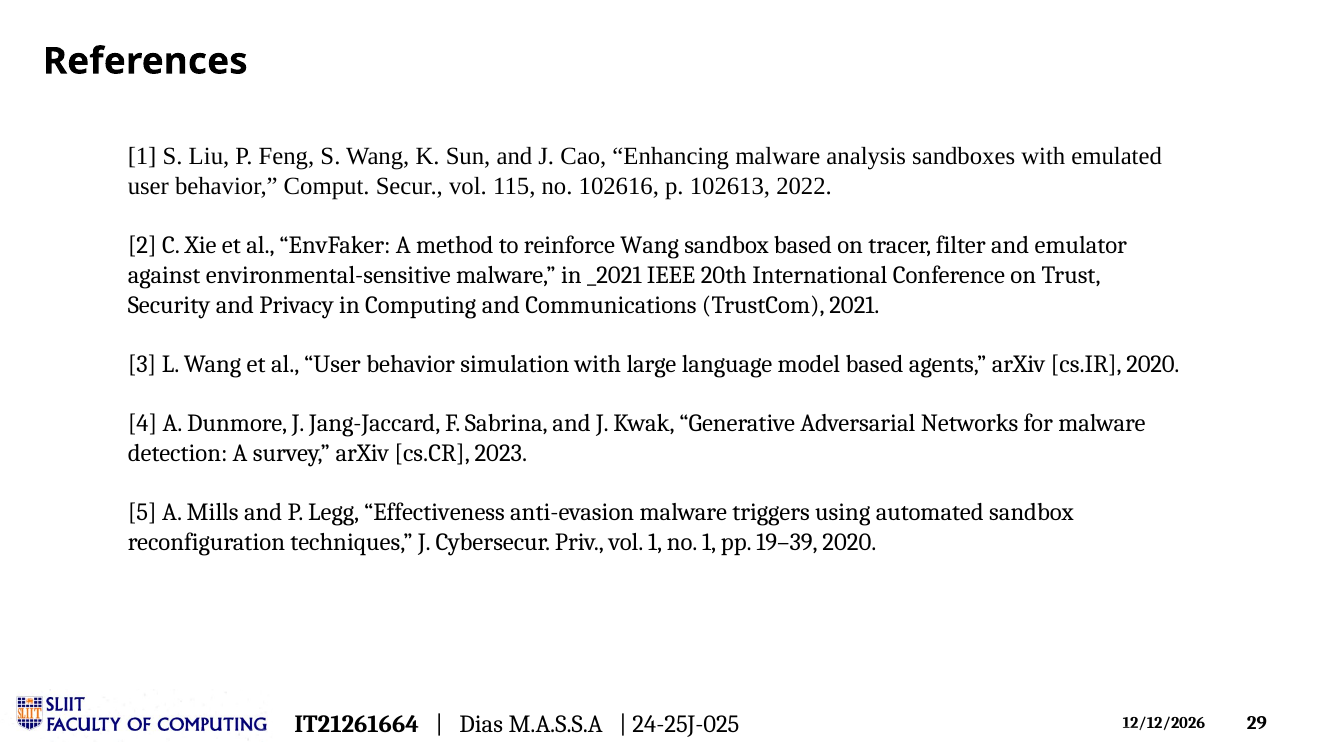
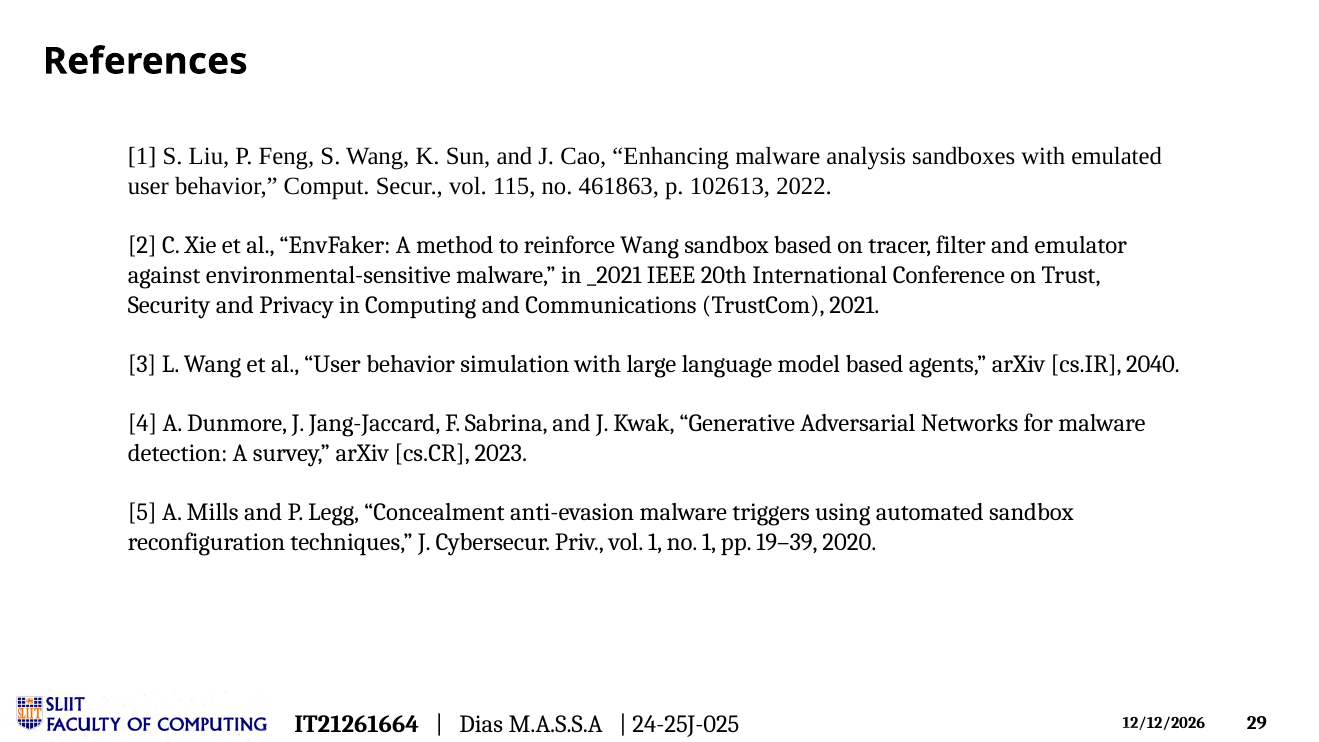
102616: 102616 -> 461863 (619, 186)
cs.IR 2020: 2020 -> 2040 (1153, 364)
Effectiveness: Effectiveness -> Concealment (434, 513)
